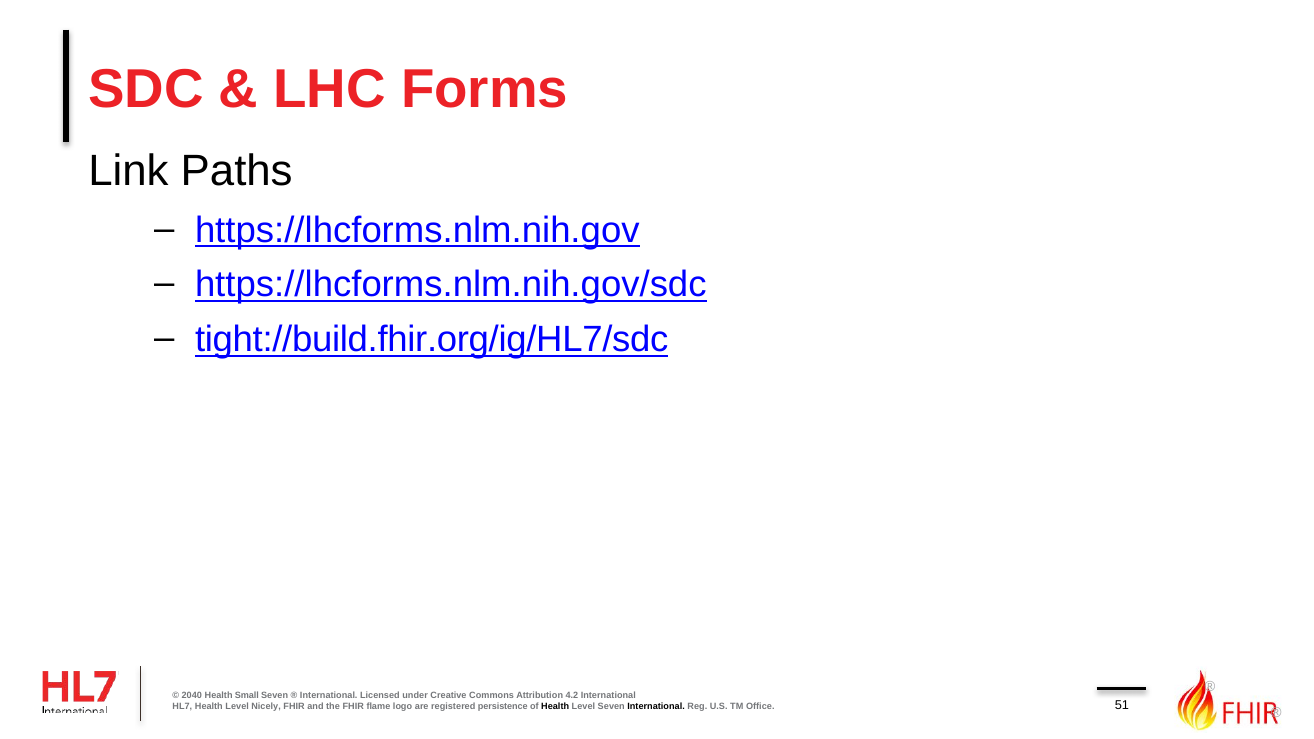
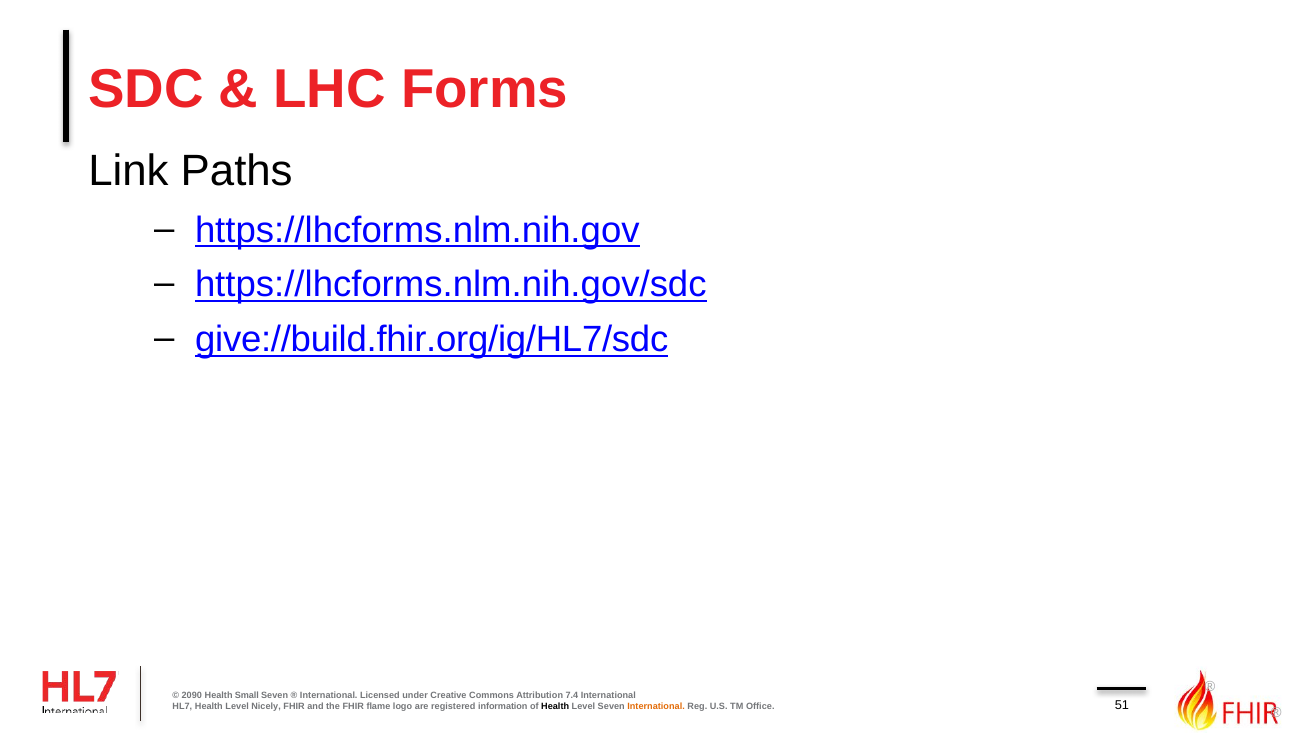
tight://build.fhir.org/ig/HL7/sdc: tight://build.fhir.org/ig/HL7/sdc -> give://build.fhir.org/ig/HL7/sdc (432, 340)
2040: 2040 -> 2090 (192, 696)
4.2: 4.2 -> 7.4 (572, 696)
persistence: persistence -> information (503, 707)
International colour: black -> orange (656, 707)
